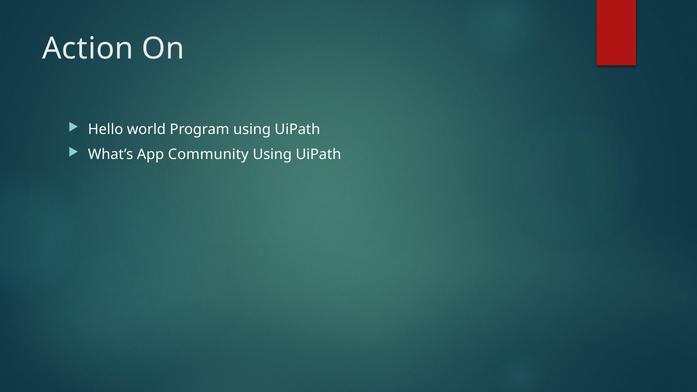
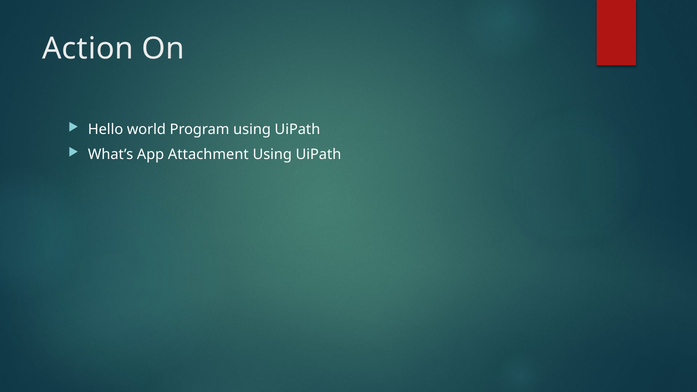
Community: Community -> Attachment (208, 154)
